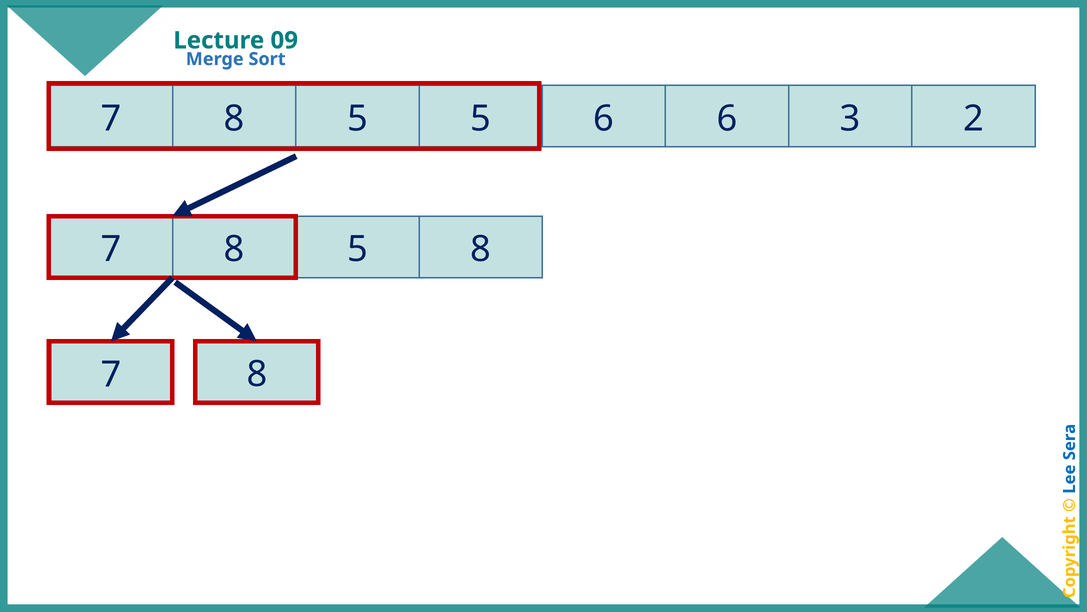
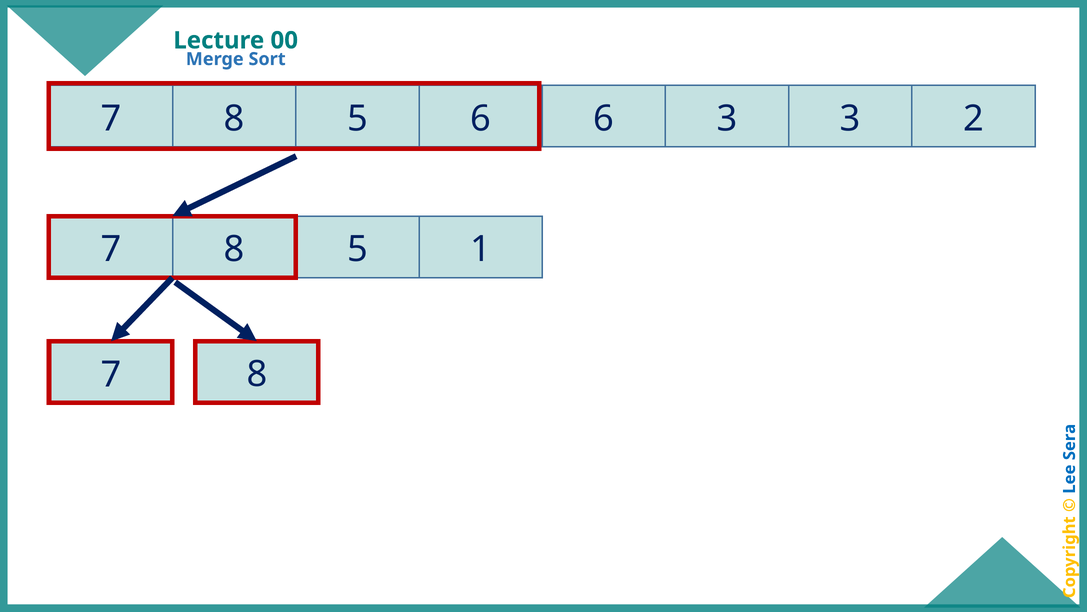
09: 09 -> 00 (284, 40)
5 5: 5 -> 6 (481, 118)
6 6: 6 -> 3 (727, 118)
5 8: 8 -> 1 (481, 249)
